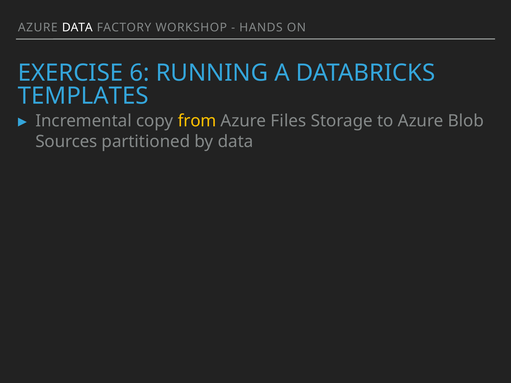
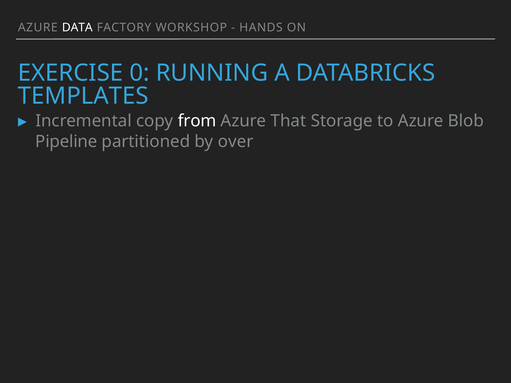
6: 6 -> 0 (139, 73)
from colour: yellow -> white (197, 121)
Files: Files -> That (288, 121)
Sources: Sources -> Pipeline (66, 142)
by data: data -> over (236, 142)
